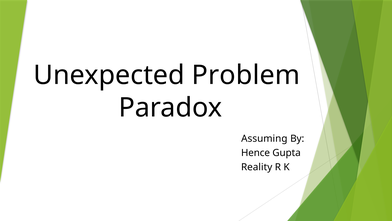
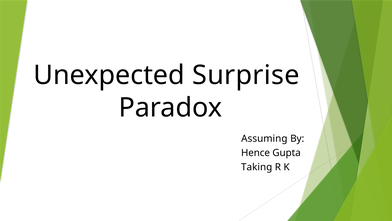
Problem: Problem -> Surprise (246, 75)
Reality: Reality -> Taking (257, 167)
